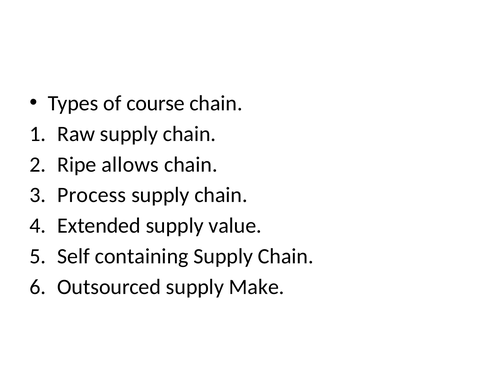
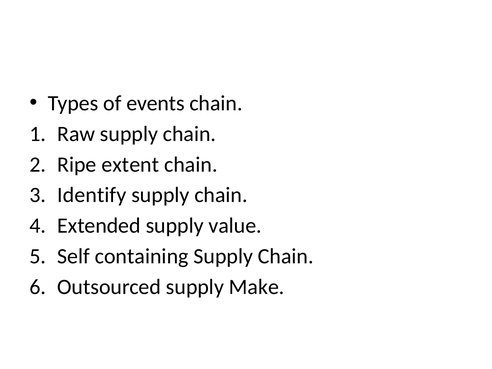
course: course -> events (156, 103)
allows: allows -> extent (130, 164)
Process: Process -> Identify (92, 195)
